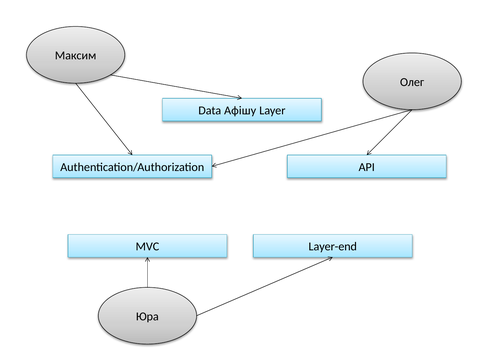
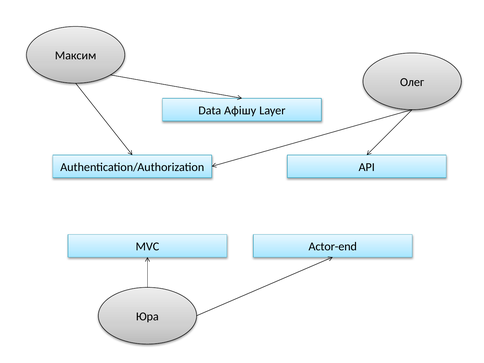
Layer-end: Layer-end -> Actor-end (333, 247)
